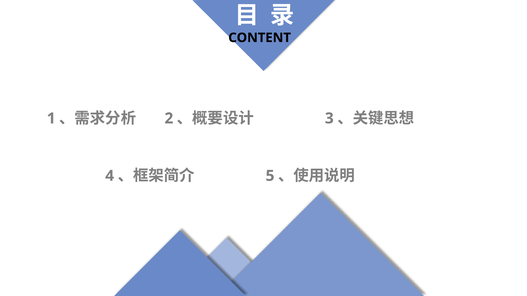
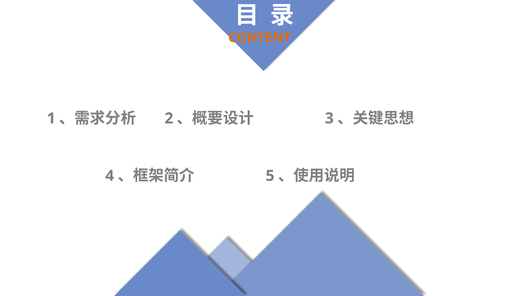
CONTENT colour: black -> orange (260, 38)
